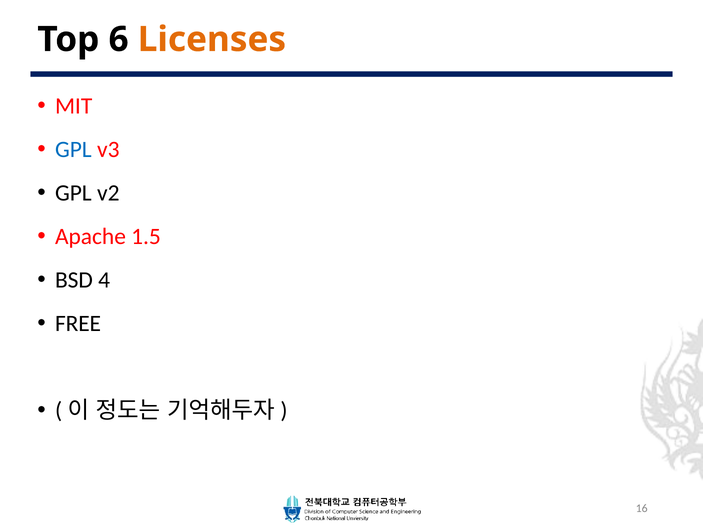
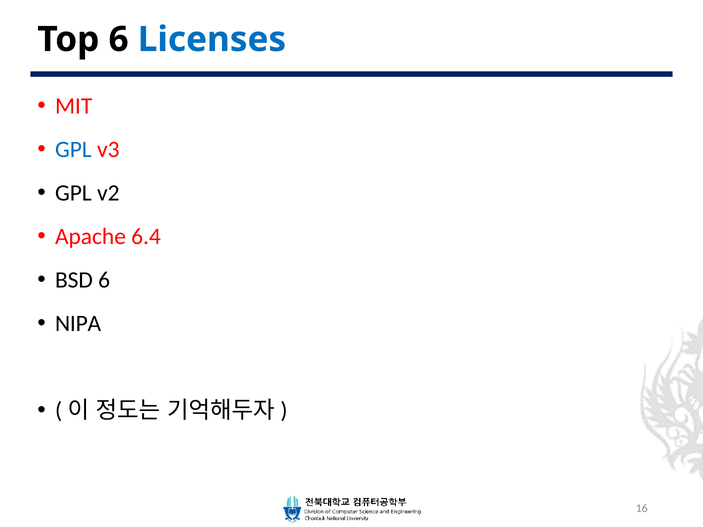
Licenses colour: orange -> blue (212, 39)
1.5: 1.5 -> 6.4 (146, 237)
BSD 4: 4 -> 6 (104, 280)
FREE: FREE -> NIPA (78, 324)
